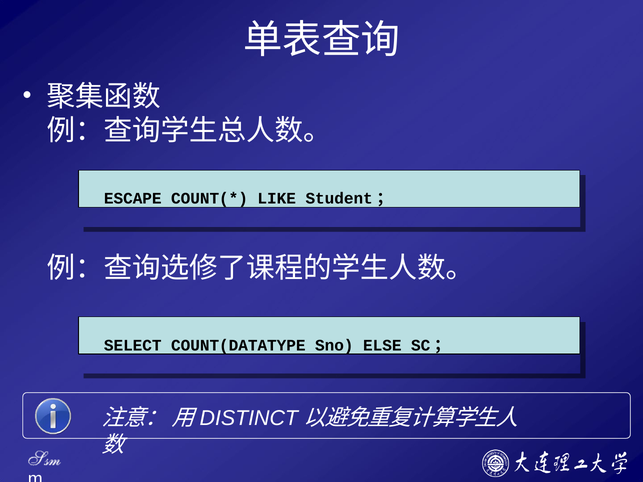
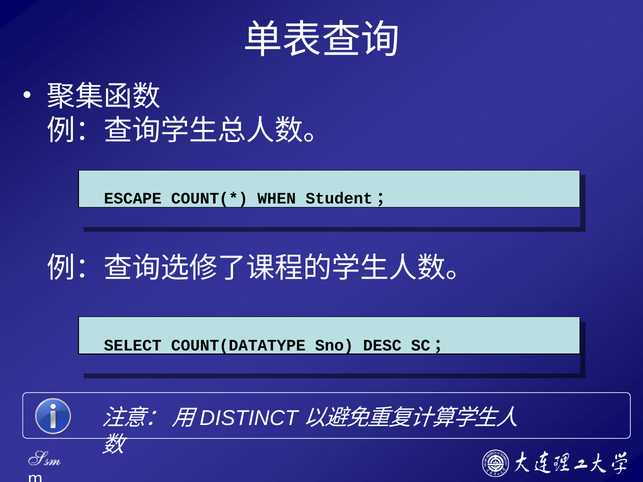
LIKE: LIKE -> WHEN (277, 199)
ELSE: ELSE -> DESC (382, 346)
